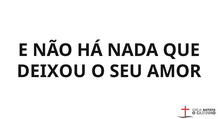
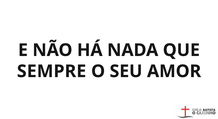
DEIXOU: DEIXOU -> SEMPRE (52, 71)
